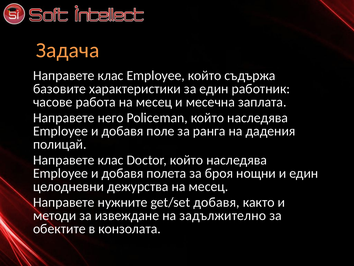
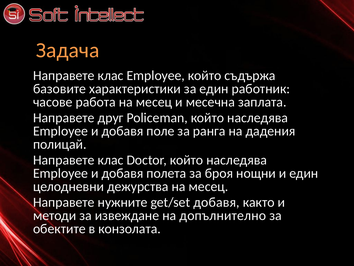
него: него -> друг (111, 118)
задължително: задължително -> допълнително (223, 215)
